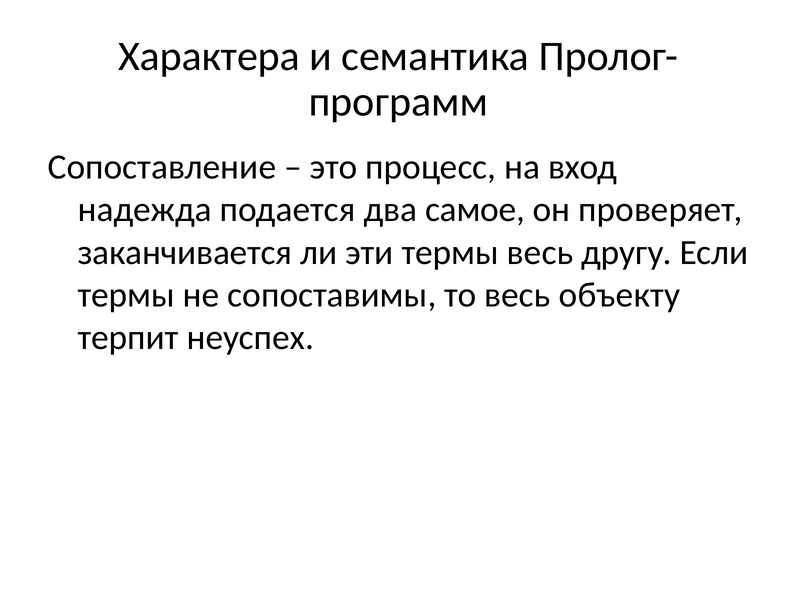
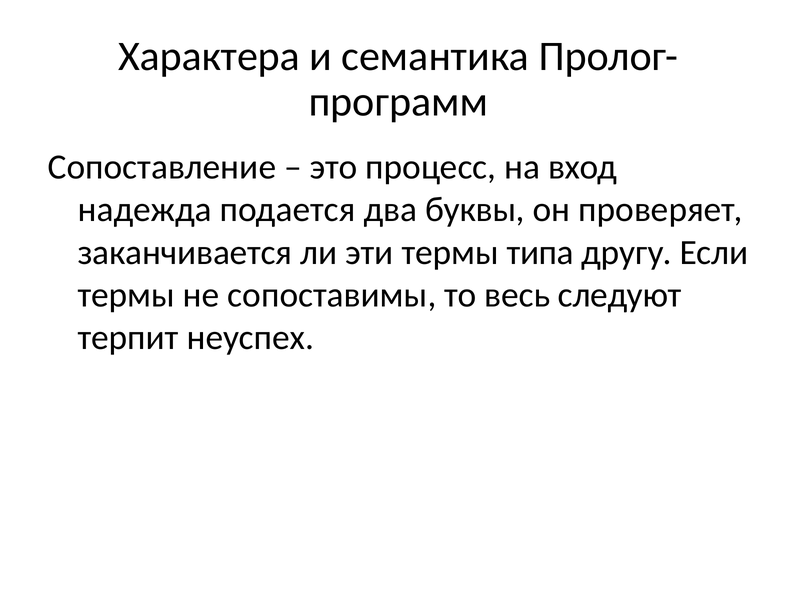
самое: самое -> буквы (475, 210)
термы весь: весь -> типа (540, 252)
объекту: объекту -> следуют (620, 295)
